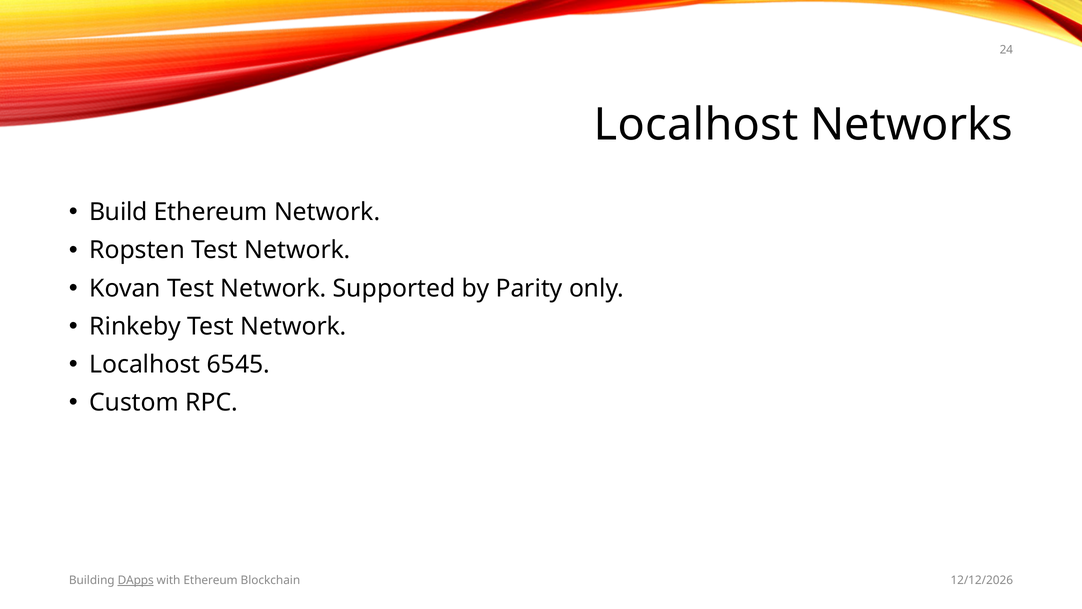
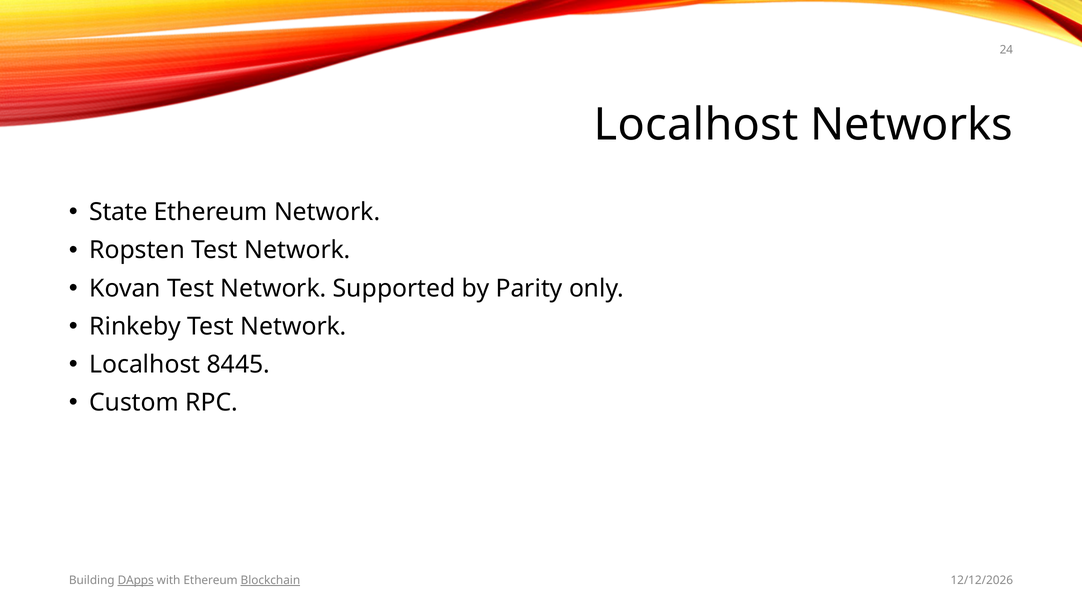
Build: Build -> State (118, 212)
6545: 6545 -> 8445 (238, 364)
Blockchain underline: none -> present (270, 580)
